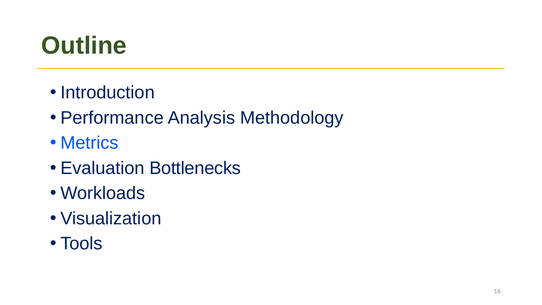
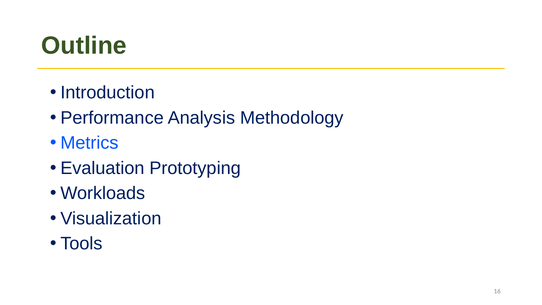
Bottlenecks: Bottlenecks -> Prototyping (195, 168)
